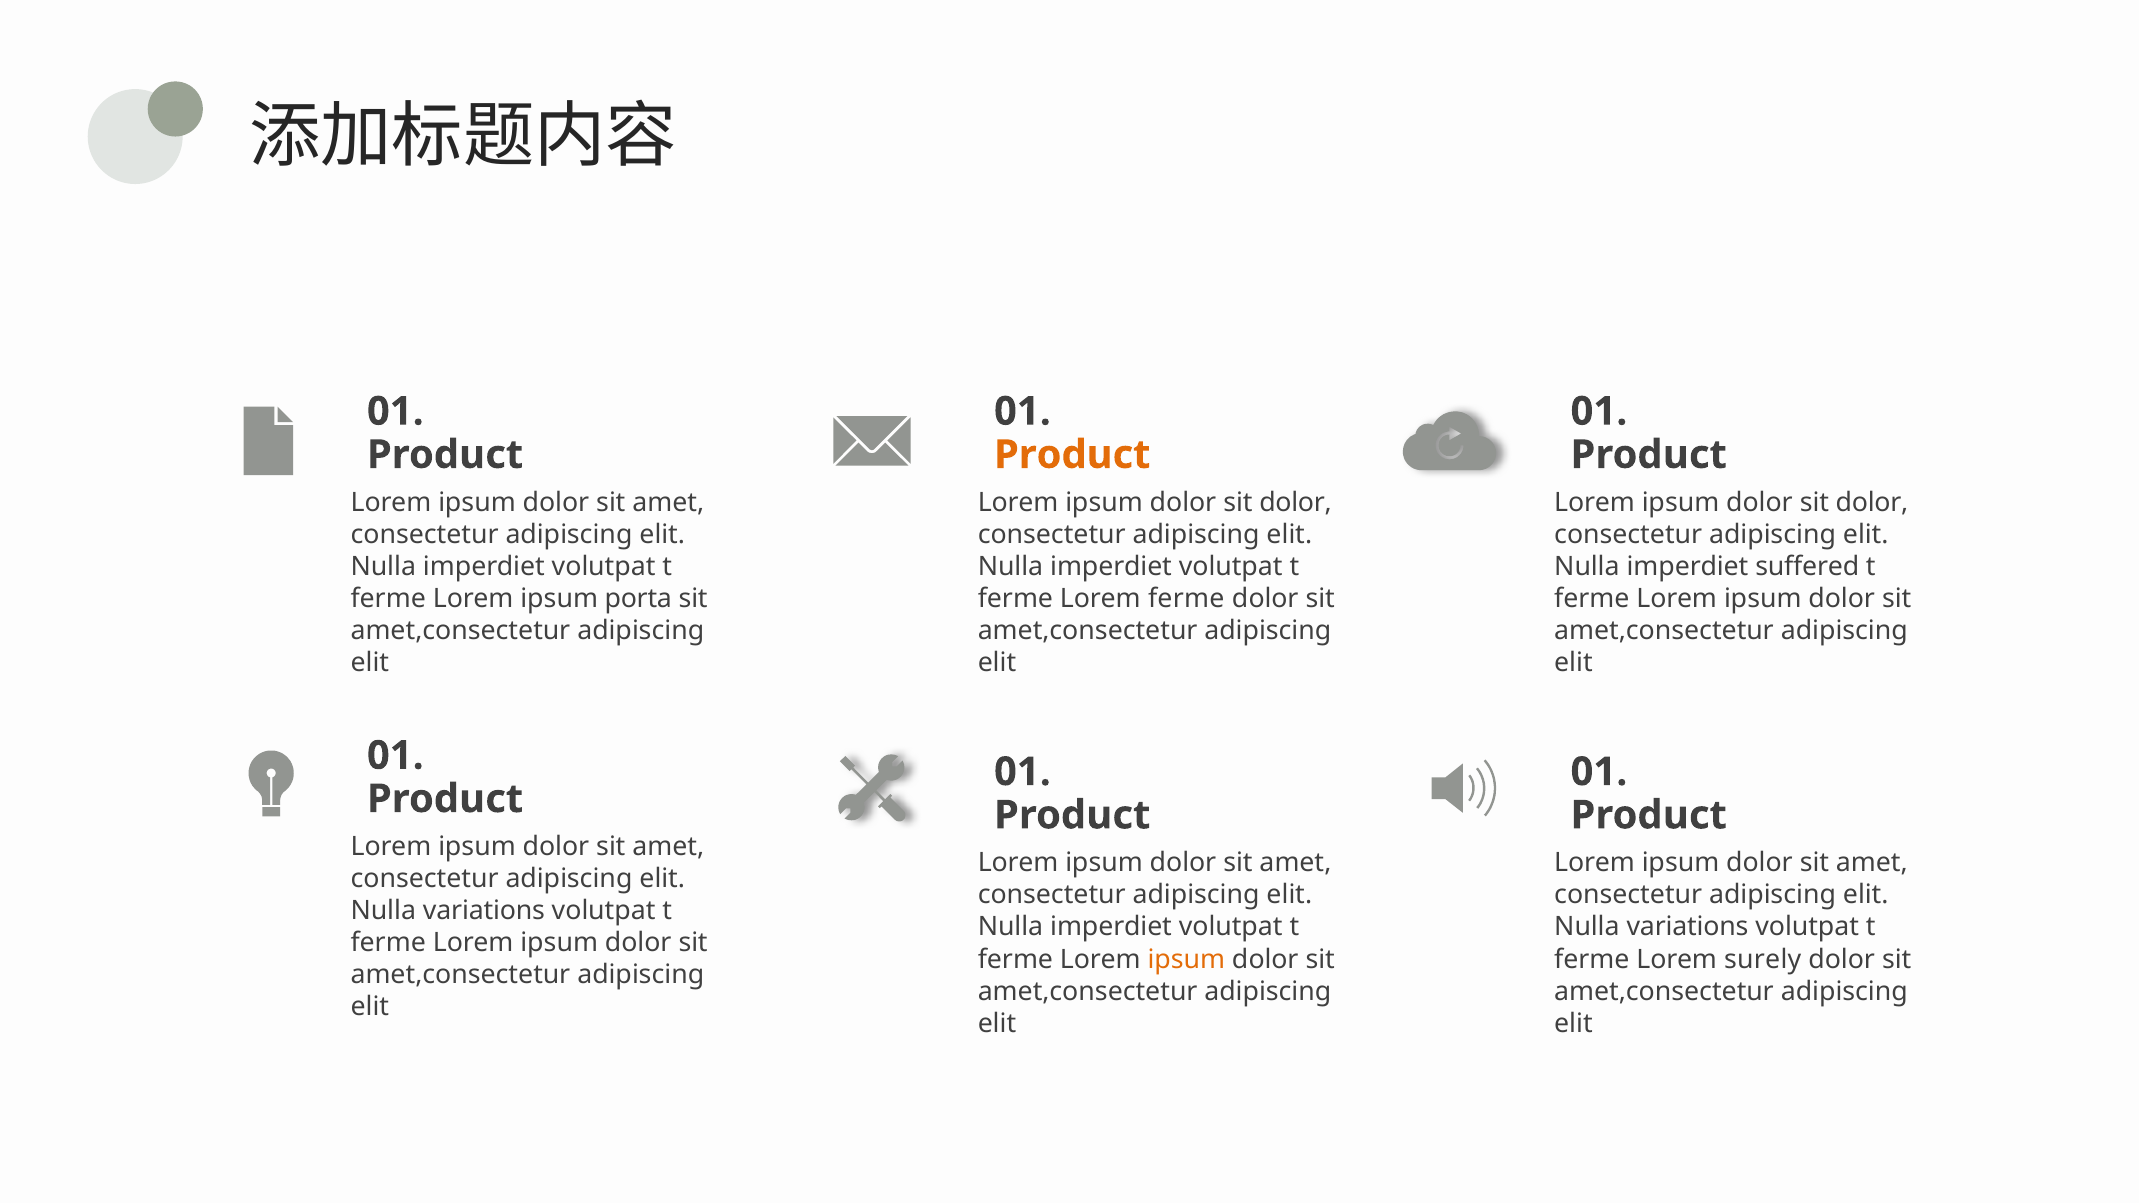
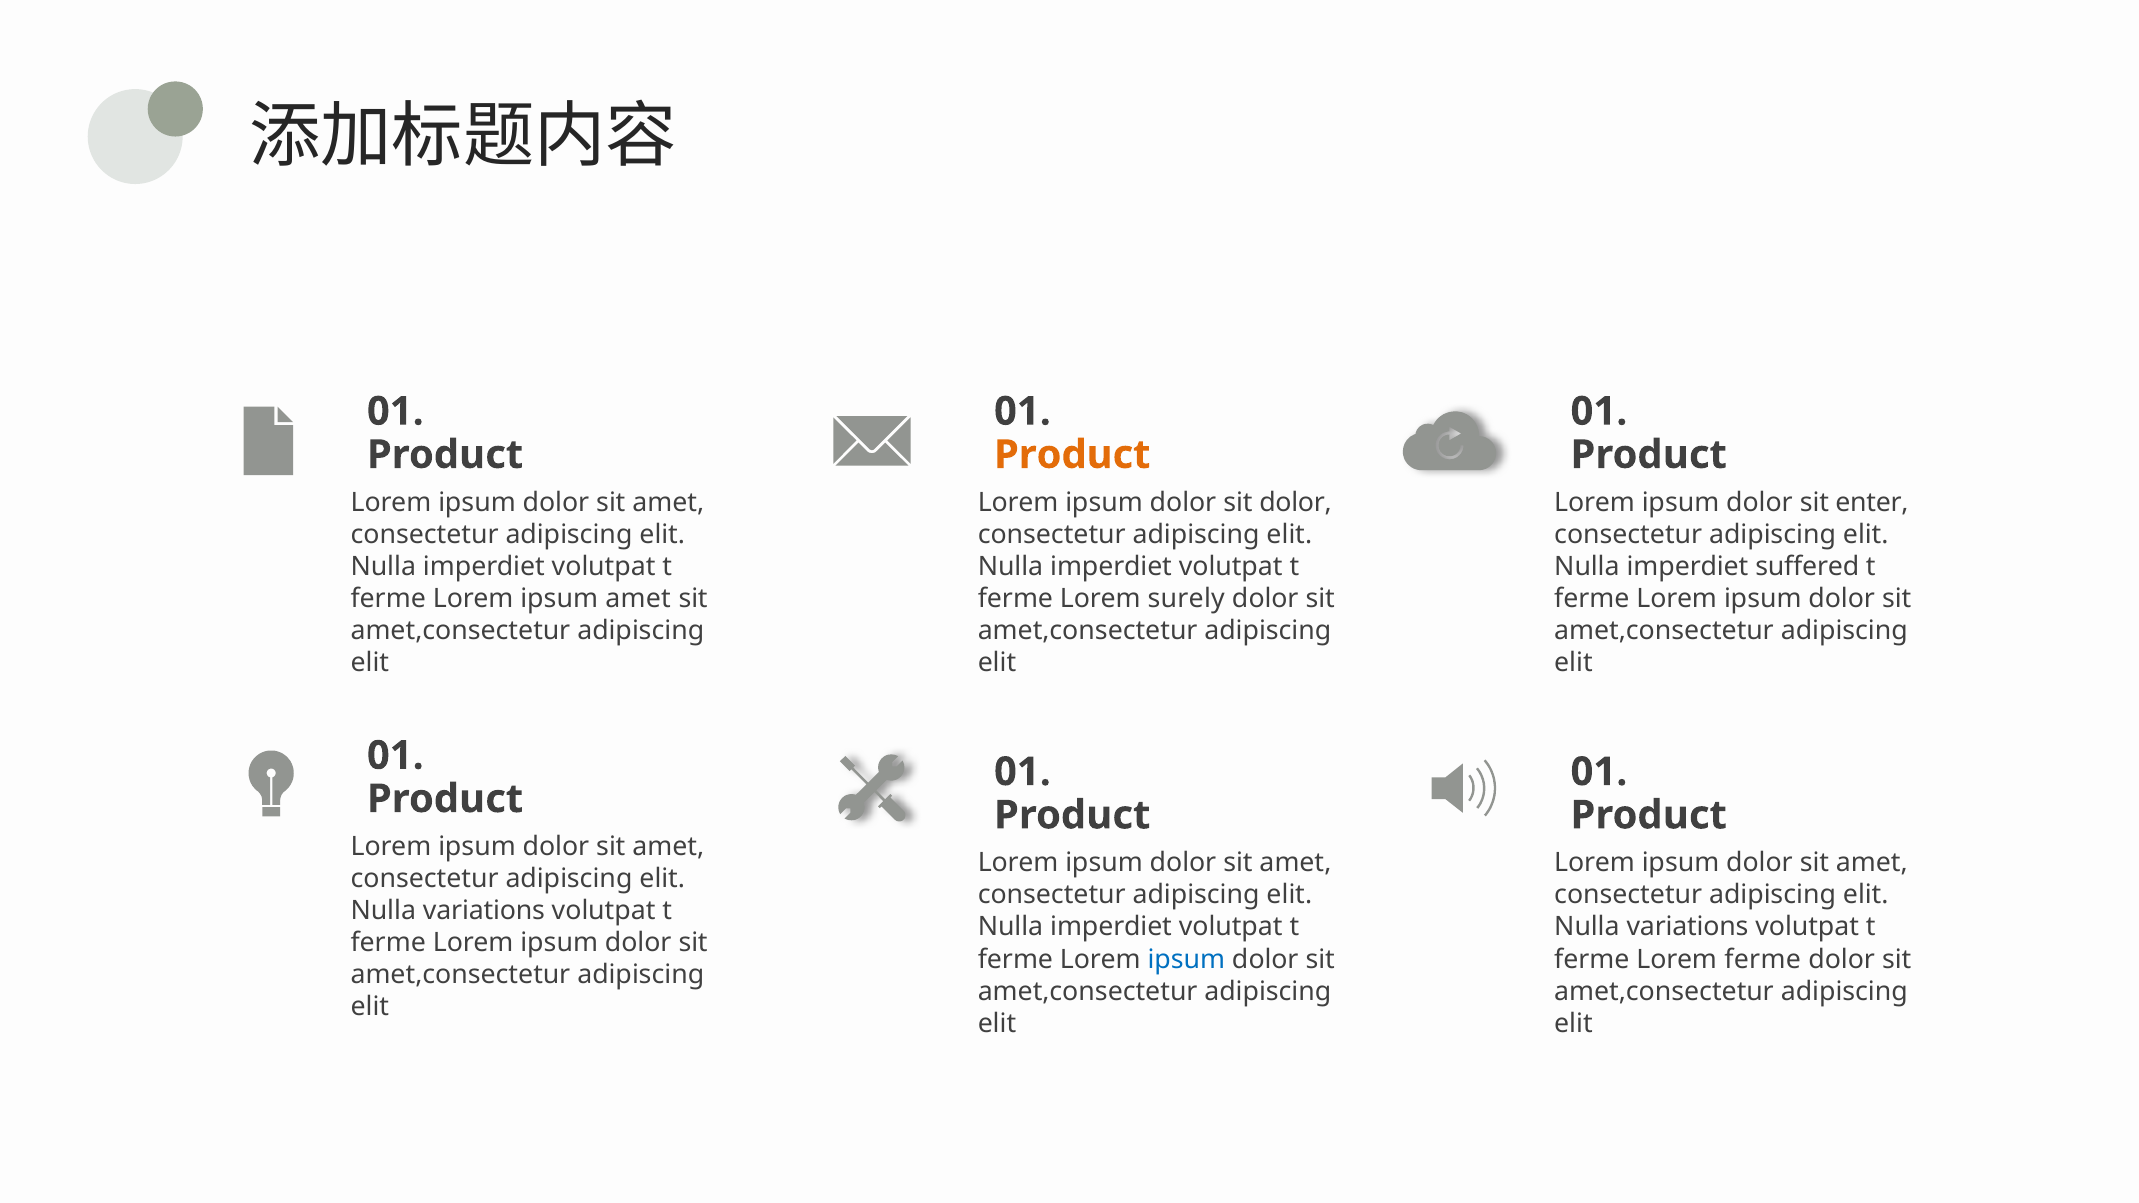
dolor: dolor -> enter (1872, 503)
ipsum porta: porta -> amet (638, 599)
Lorem ferme: ferme -> surely (1186, 599)
ipsum colour: orange -> blue (1186, 959)
Lorem surely: surely -> ferme (1763, 959)
